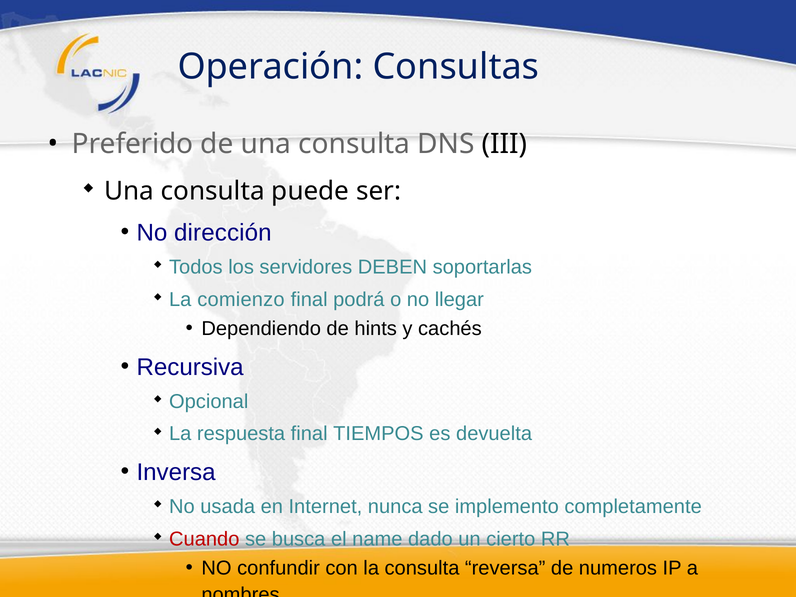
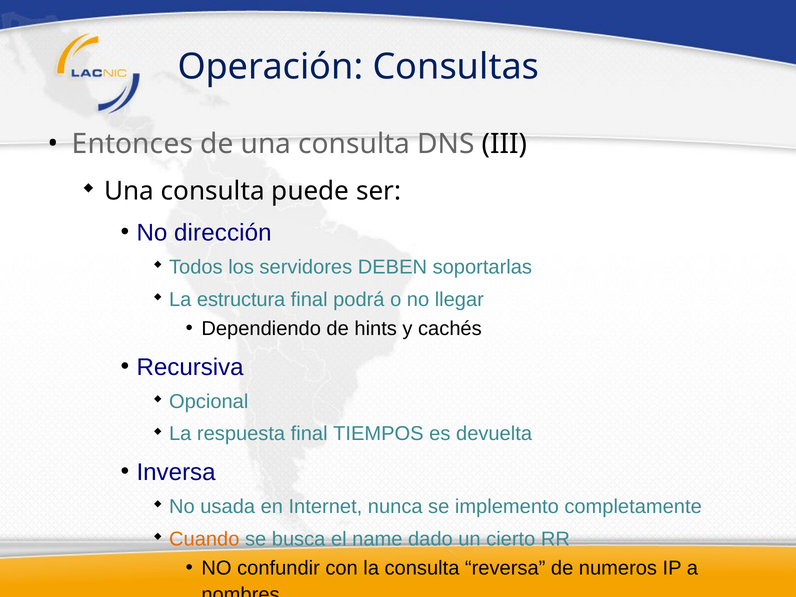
Preferido: Preferido -> Entonces (132, 144)
comienzo: comienzo -> estructura (241, 300)
Cuando colour: red -> orange (204, 539)
